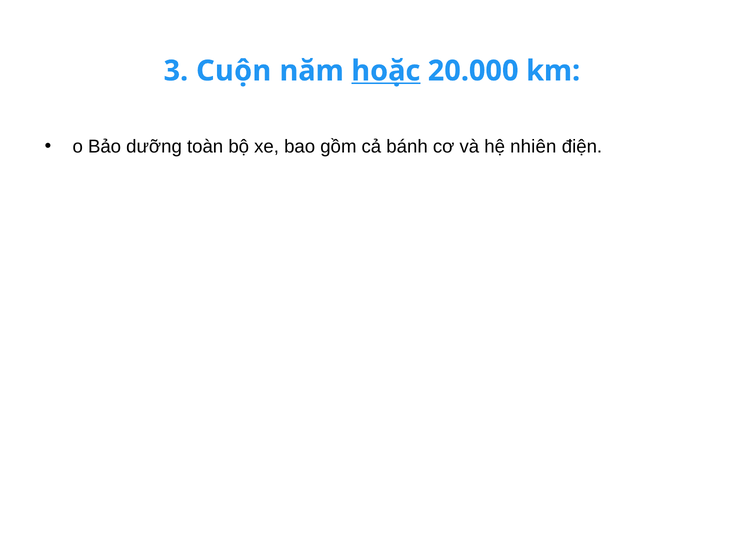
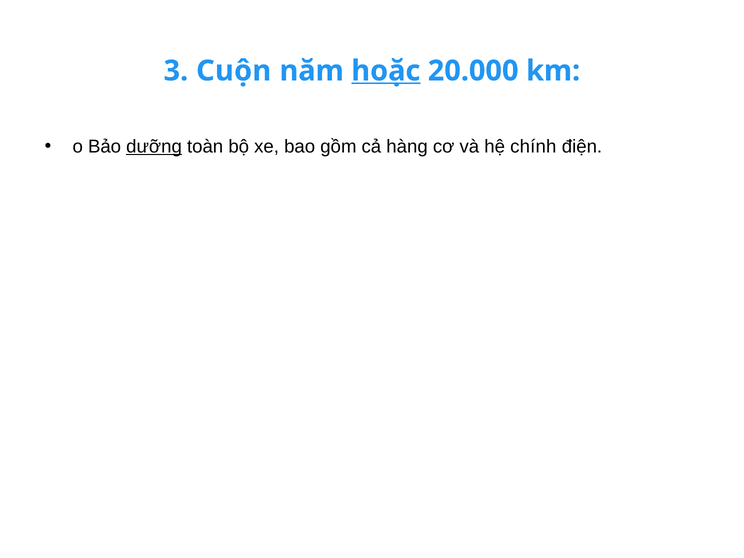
dưỡng underline: none -> present (154, 146)
bánh: bánh -> hàng (407, 146)
nhiên: nhiên -> chính (533, 146)
